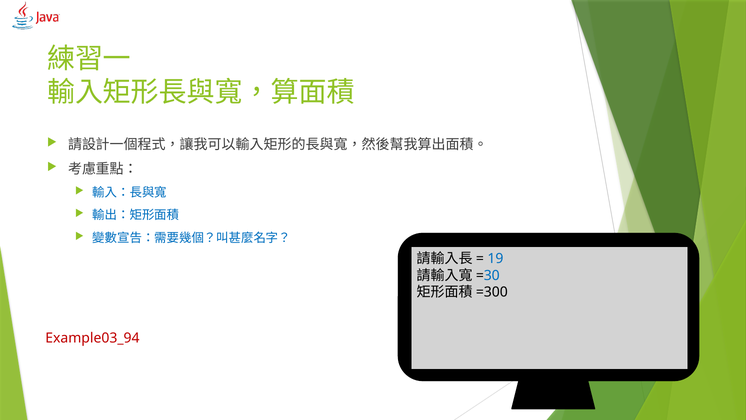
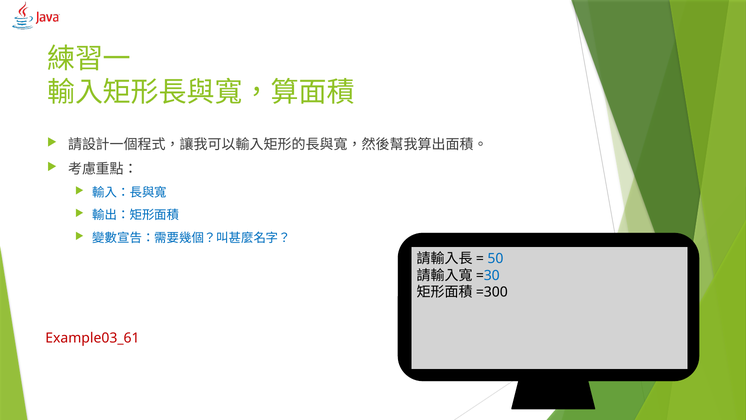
19: 19 -> 50 (495, 258)
Example03_94: Example03_94 -> Example03_61 (92, 338)
